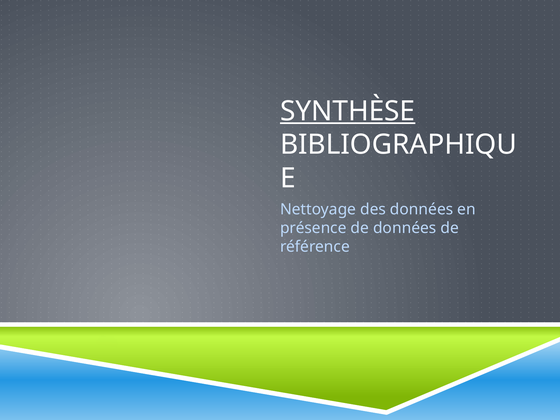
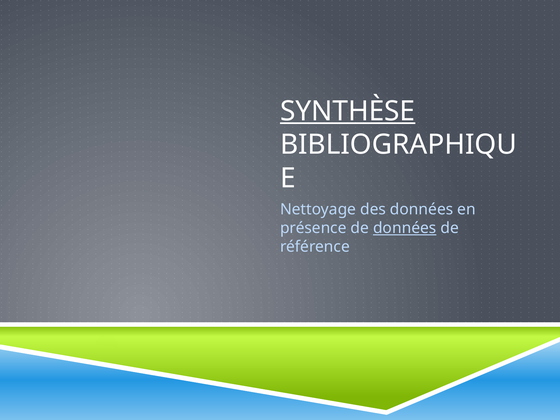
données underline: none -> present (405, 228)
